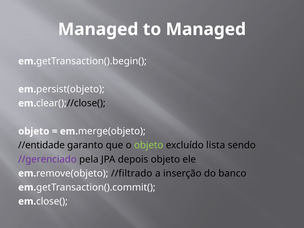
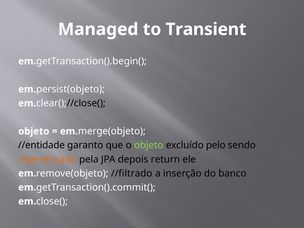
to Managed: Managed -> Transient (206, 29)
lista: lista -> pelo (216, 145)
//gerenciado colour: purple -> orange (47, 159)
depois objeto: objeto -> return (165, 159)
